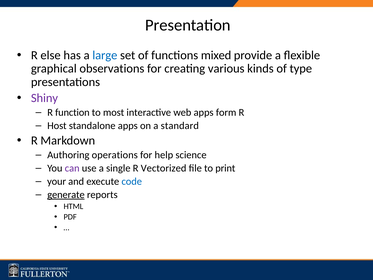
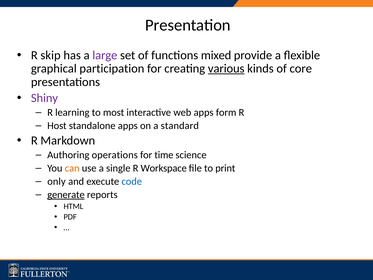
else: else -> skip (51, 55)
large colour: blue -> purple (105, 55)
observations: observations -> participation (112, 69)
various underline: none -> present (226, 69)
type: type -> core (301, 69)
function: function -> learning (72, 112)
help: help -> time (164, 155)
can colour: purple -> orange (72, 168)
Vectorized: Vectorized -> Workspace (164, 168)
your: your -> only (56, 181)
